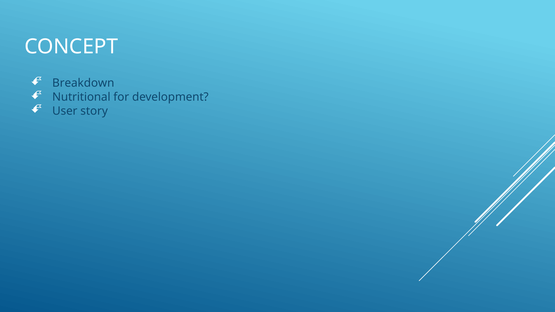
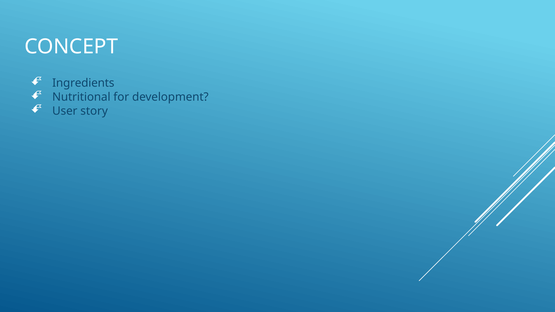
Breakdown: Breakdown -> Ingredients (83, 83)
